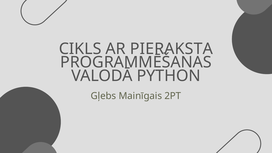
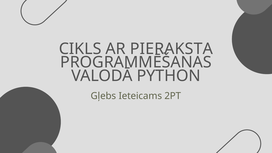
Mainīgais: Mainīgais -> Ieteicams (140, 96)
